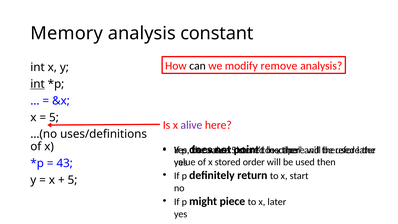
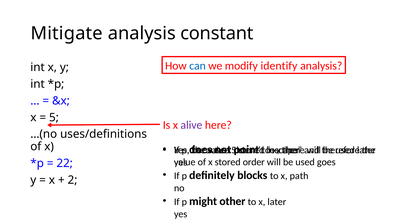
Memory: Memory -> Mitigate (67, 33)
can colour: black -> blue (197, 66)
remove: remove -> identify (279, 66)
int underline: present -> none (38, 84)
used then: then -> goes (326, 162)
43: 43 -> 22 (65, 163)
return: return -> blocks (252, 175)
start: start -> path (299, 176)
5: 5 -> 2 (72, 180)
piece: piece -> other (232, 201)
